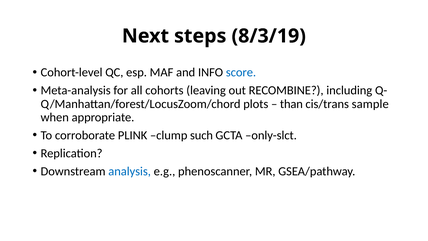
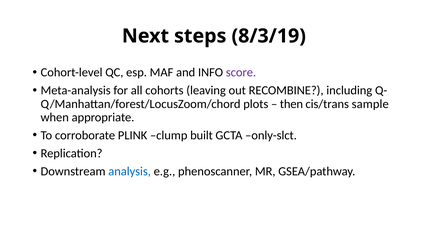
score colour: blue -> purple (241, 72)
than: than -> then (291, 104)
such: such -> built (202, 135)
